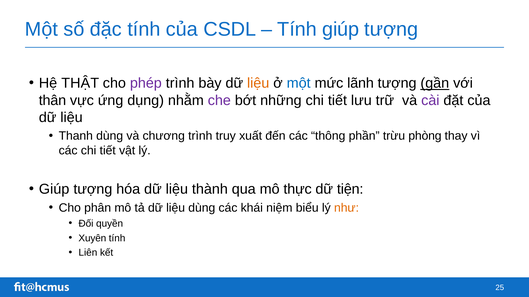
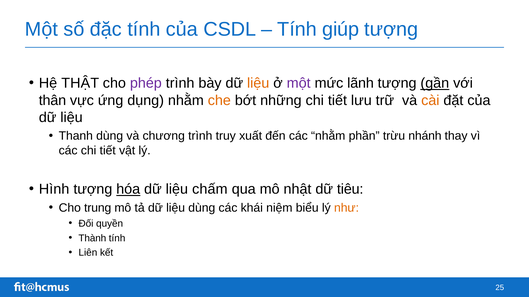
một colour: blue -> purple (299, 83)
che colour: purple -> orange (219, 101)
cài colour: purple -> orange (430, 101)
các thông: thông -> nhằm (328, 136)
phòng: phòng -> nhánh (425, 136)
Giúp: Giúp -> Hình (54, 190)
hóa underline: none -> present (128, 190)
thành: thành -> chấm (210, 190)
thực: thực -> nhật (298, 190)
tiện: tiện -> tiêu (350, 190)
phân: phân -> trung (98, 208)
Xuyên: Xuyên -> Thành (92, 239)
